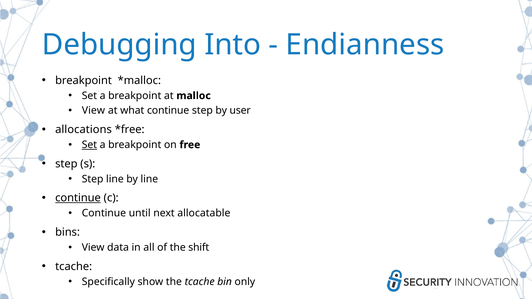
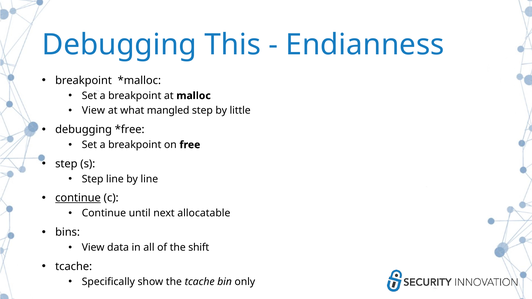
Into: Into -> This (233, 45)
what continue: continue -> mangled (168, 111)
user: user -> little (240, 111)
allocations: allocations -> debugging (84, 130)
Set underline: present -> none (89, 145)
